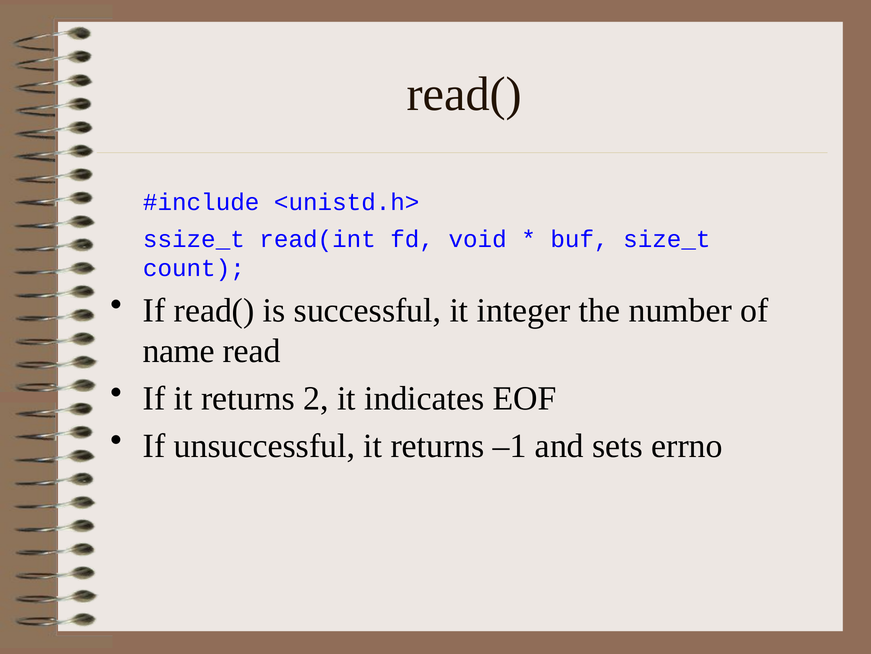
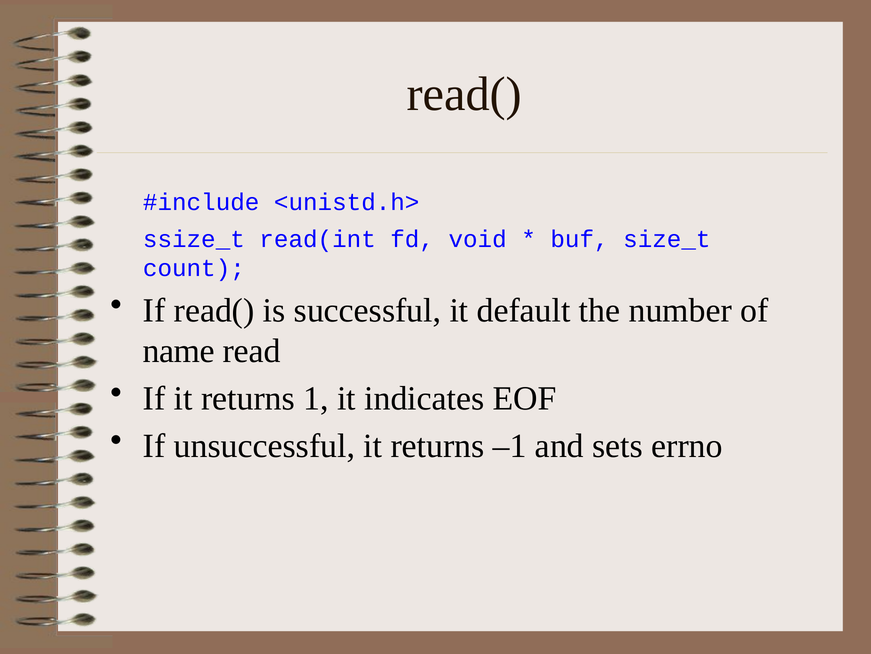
integer: integer -> default (524, 310)
2: 2 -> 1 (316, 398)
